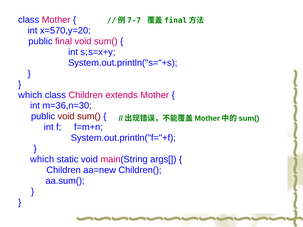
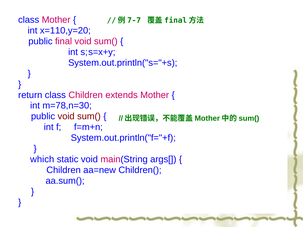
x=570,y=20: x=570,y=20 -> x=110,y=20 (65, 31)
which: which -> return (30, 95)
m=36,n=30: m=36,n=30 -> m=78,n=30 (67, 106)
